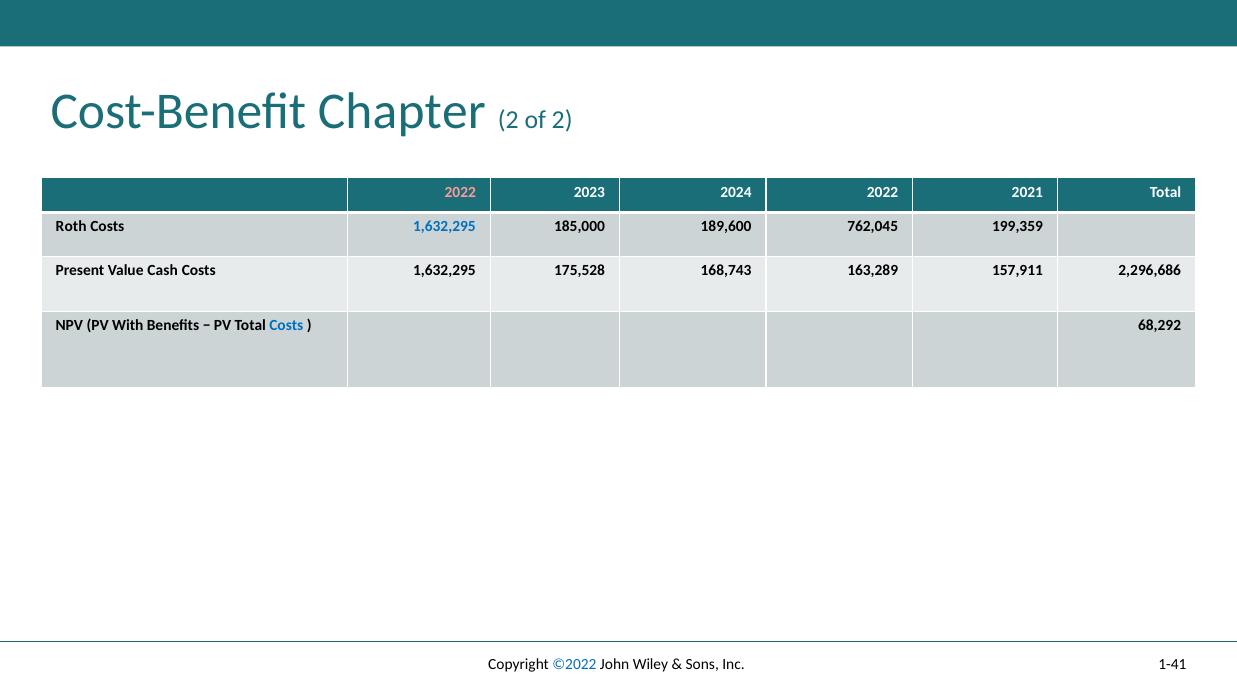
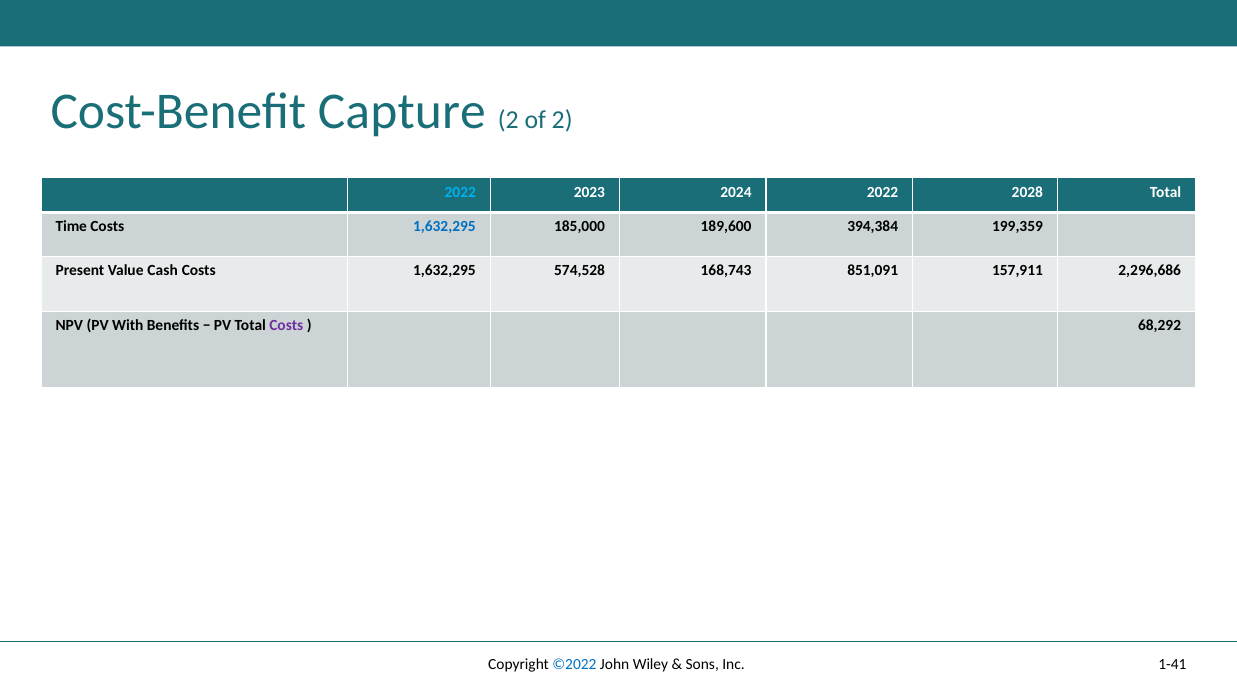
Chapter: Chapter -> Capture (402, 111)
2022 colour: pink -> light blue (460, 192)
2021: 2021 -> 2028 (1027, 192)
Roth: Roth -> Time (71, 226)
762,045: 762,045 -> 394,384 (873, 226)
175,528: 175,528 -> 574,528 (580, 271)
163,289: 163,289 -> 851,091 (873, 271)
Costs colour: blue -> purple (286, 325)
